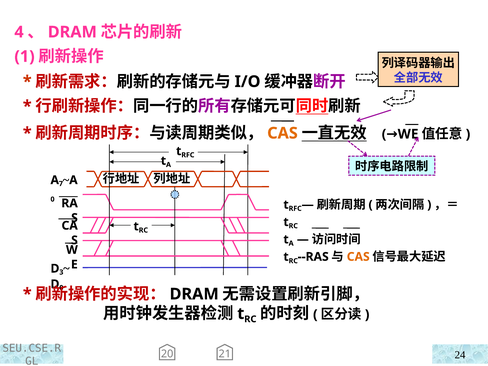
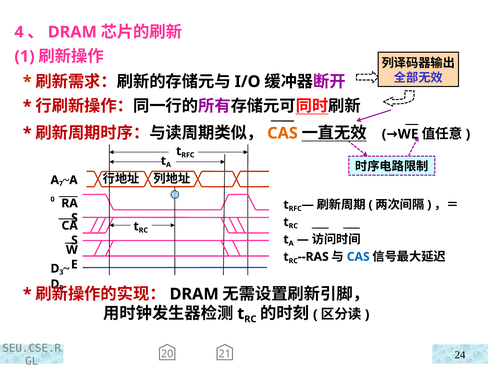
CAS colour: orange -> blue (358, 257)
